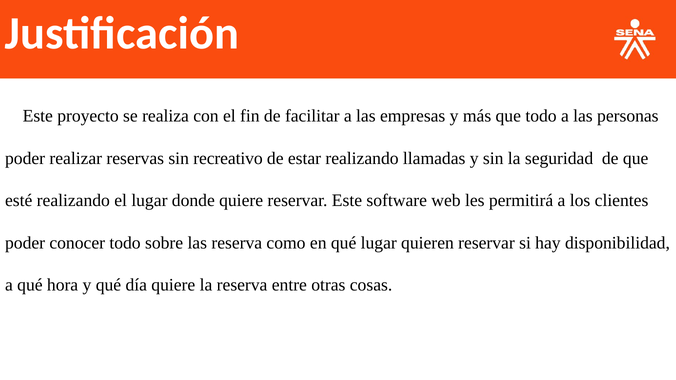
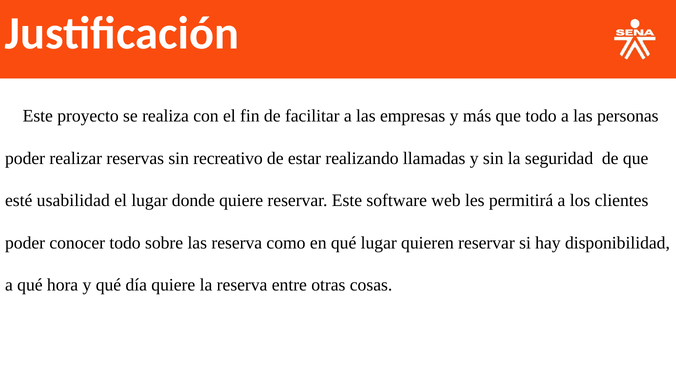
esté realizando: realizando -> usabilidad (73, 201)
